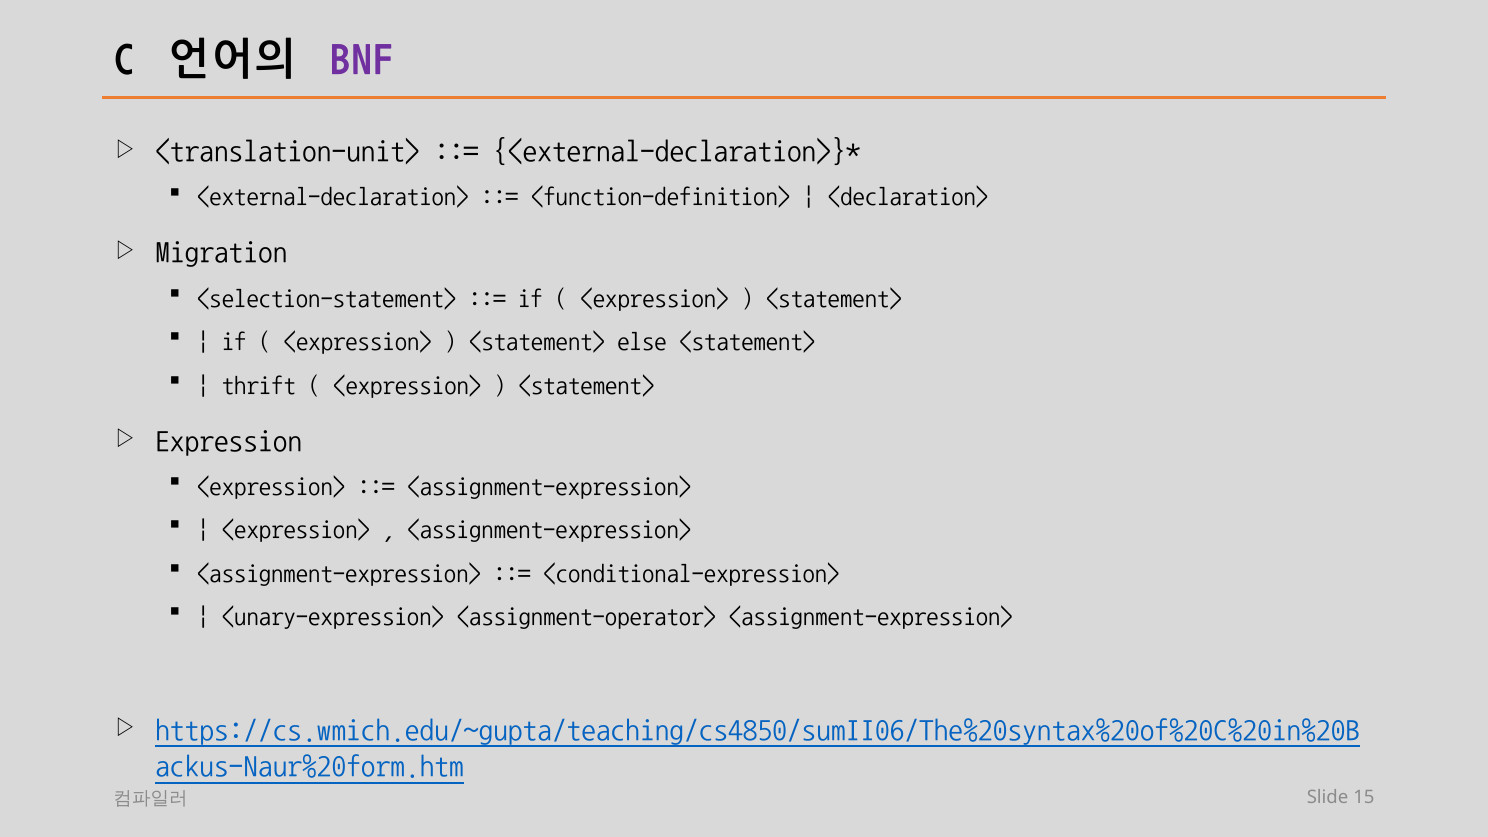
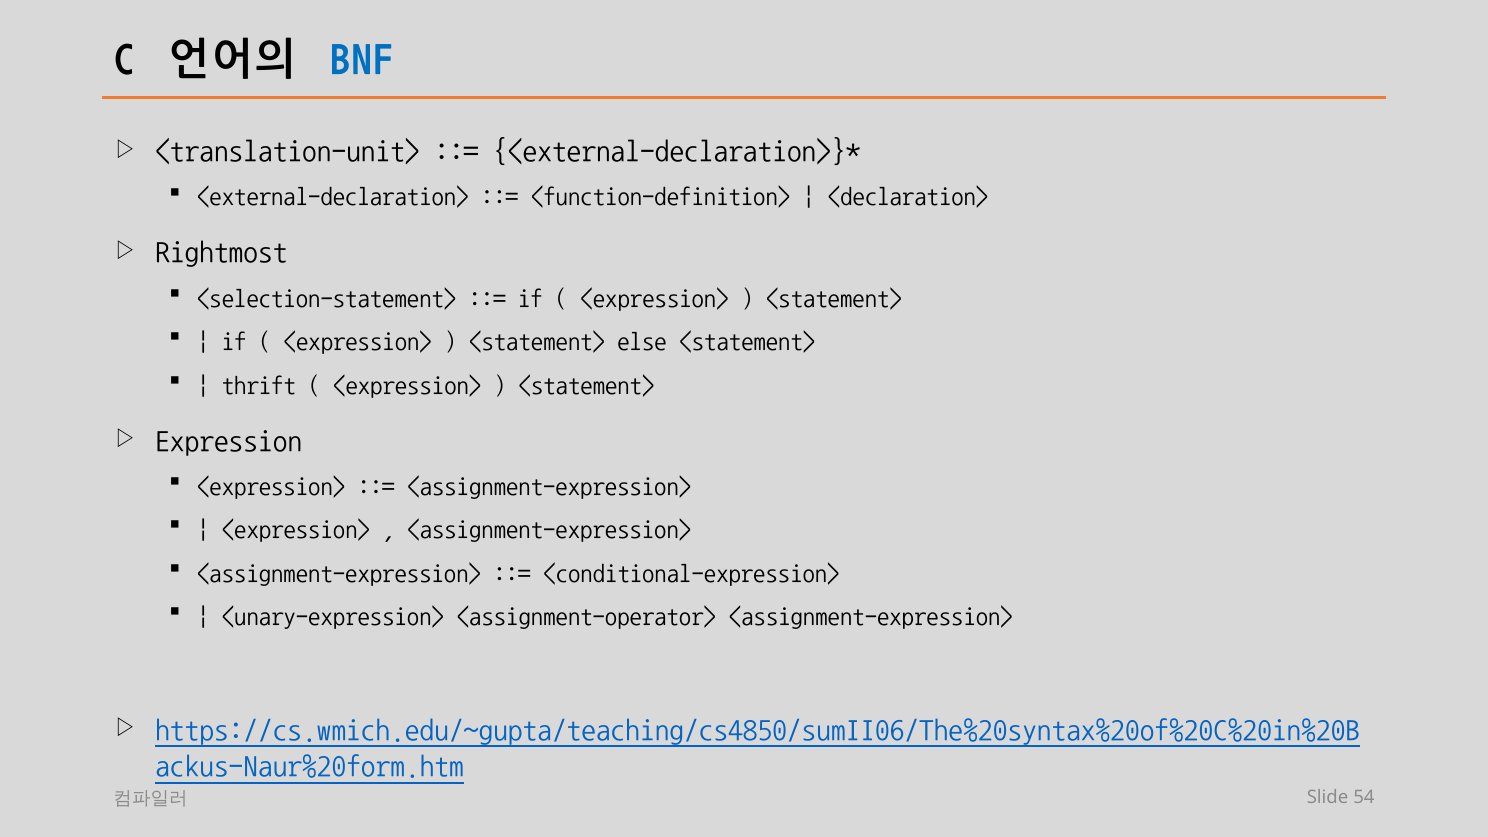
BNF colour: purple -> blue (362, 58)
Migration: Migration -> Rightmost (221, 252)
15: 15 -> 54 (1364, 798)
